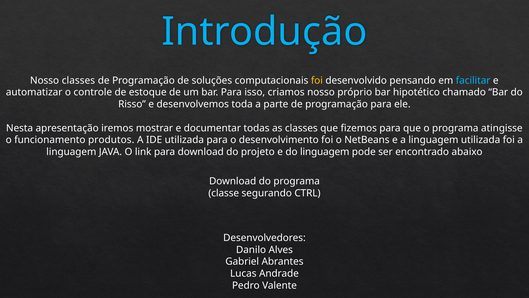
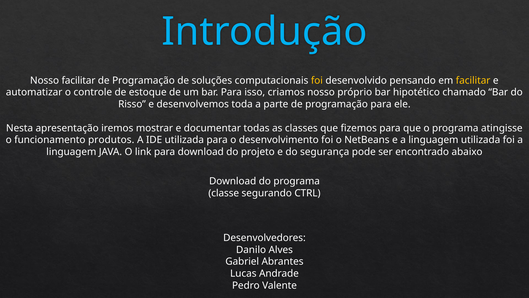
Nosso classes: classes -> facilitar (79, 80)
facilitar colour: light blue -> yellow (473, 80)
do linguagem: linguagem -> segurança (325, 152)
